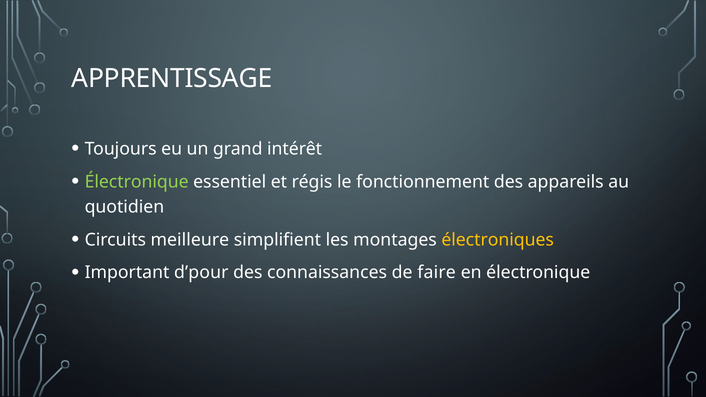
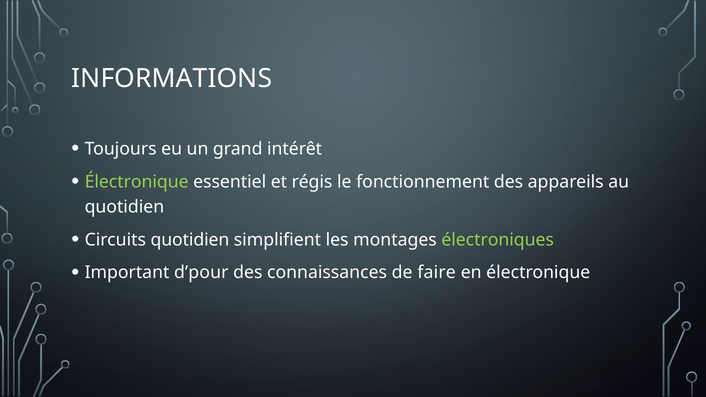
APPRENTISSAGE: APPRENTISSAGE -> INFORMATIONS (172, 78)
Circuits meilleure: meilleure -> quotidien (190, 240)
électroniques colour: yellow -> light green (498, 240)
